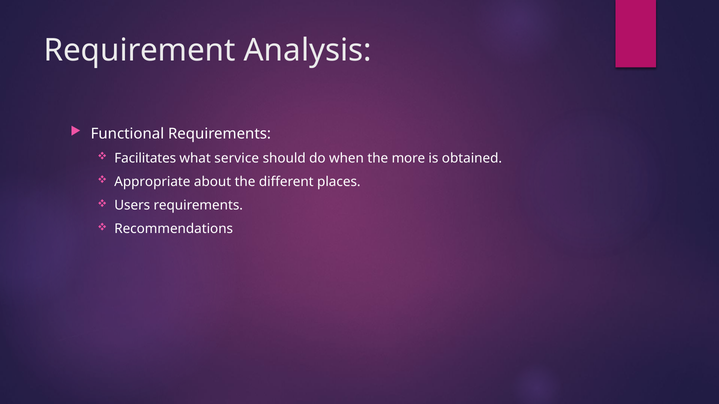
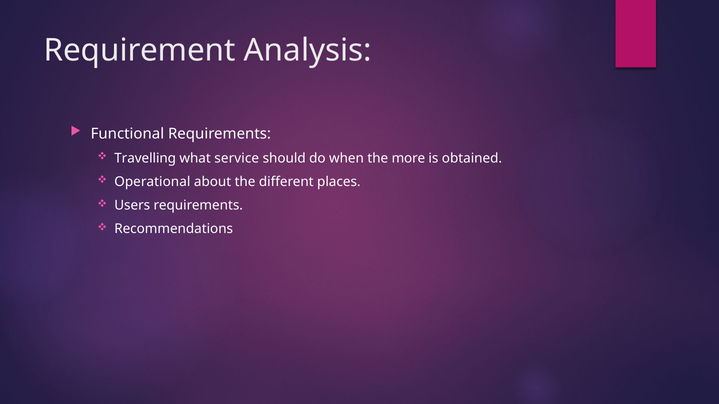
Facilitates: Facilitates -> Travelling (145, 158)
Appropriate: Appropriate -> Operational (152, 182)
